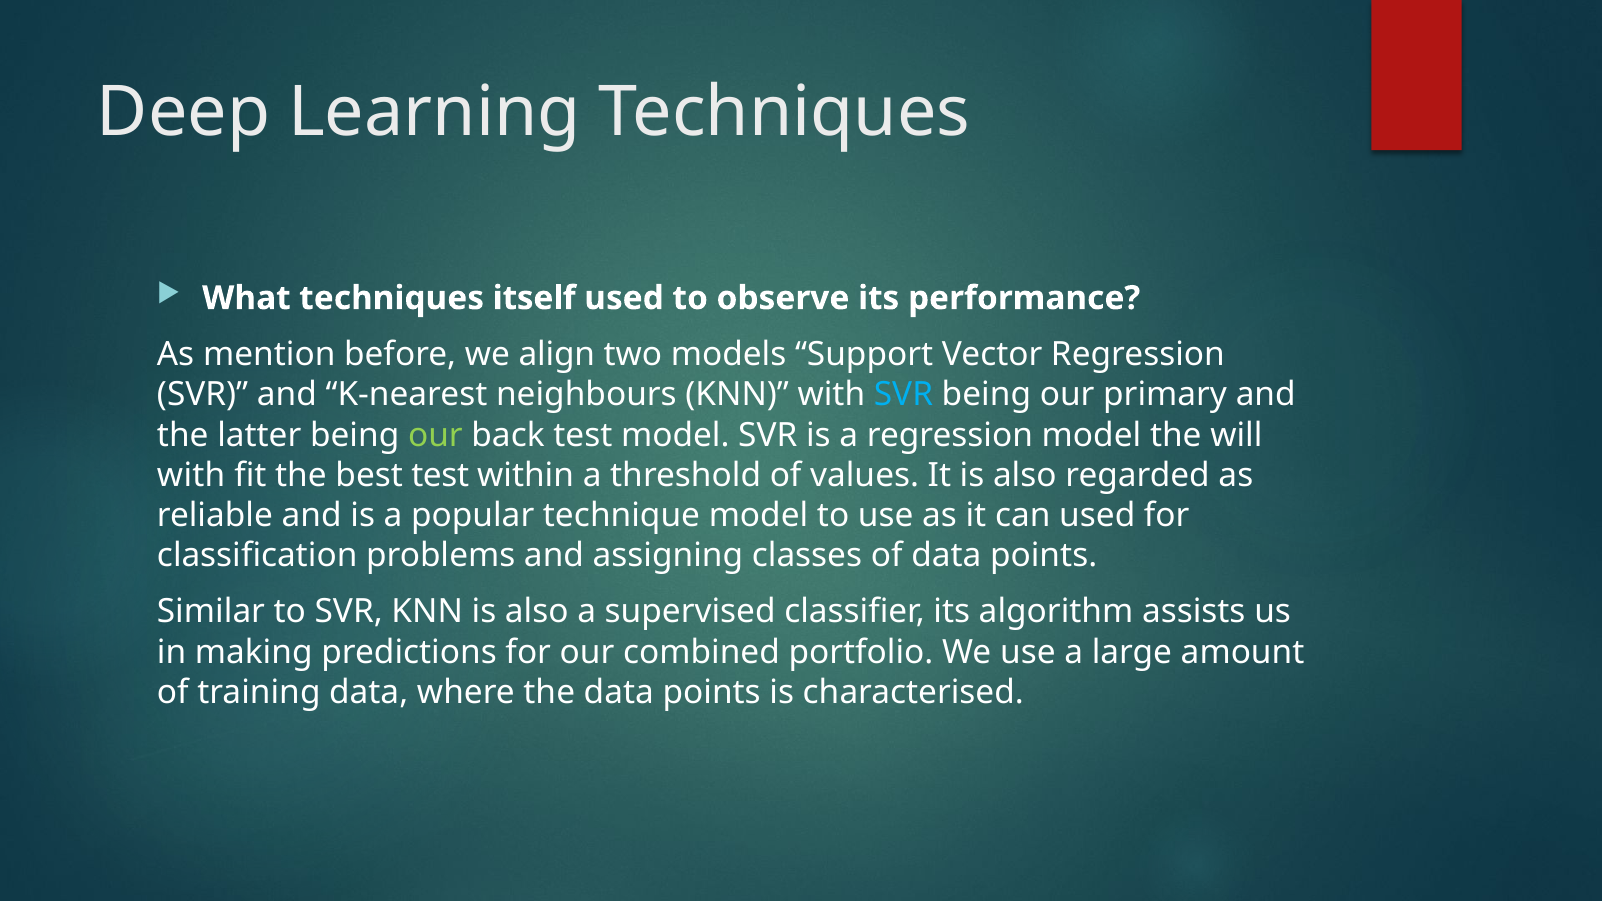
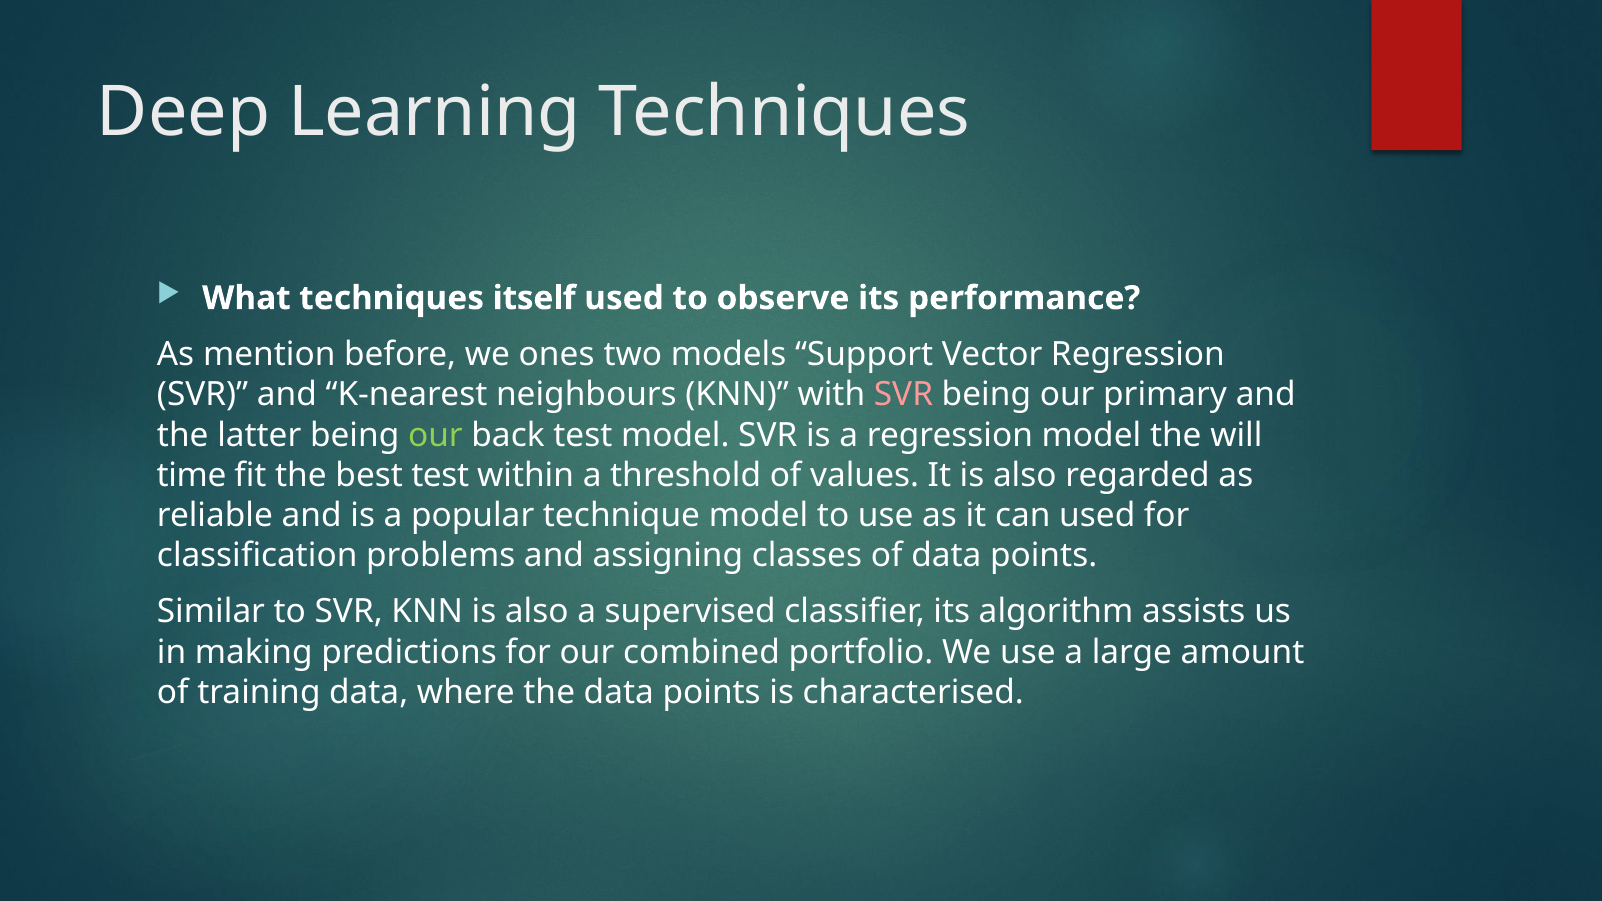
align: align -> ones (557, 355)
SVR colour: light blue -> pink (903, 395)
with: with -> time (191, 475)
